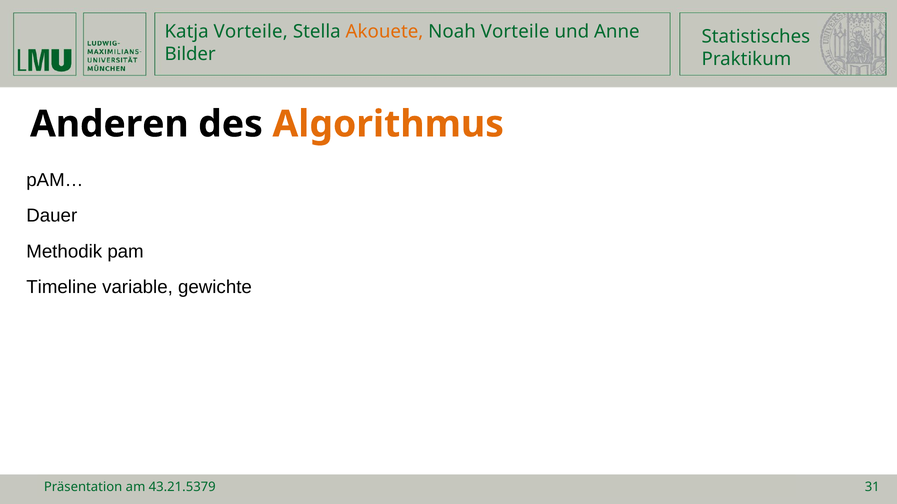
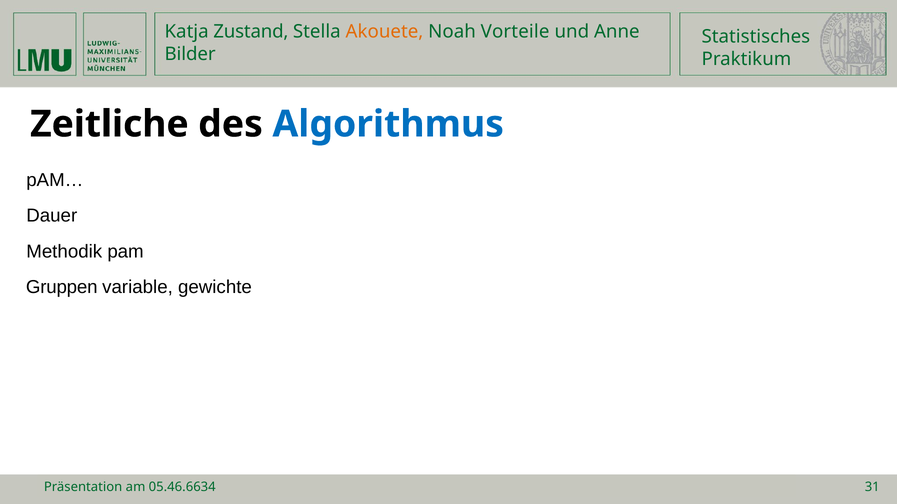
Katja Vorteile: Vorteile -> Zustand (251, 32)
Anderen: Anderen -> Zeitliche (109, 124)
Algorithmus colour: orange -> blue (388, 124)
Timeline: Timeline -> Gruppen (62, 287)
43.21.5379: 43.21.5379 -> 05.46.6634 (182, 487)
